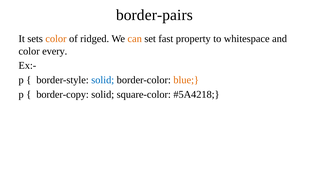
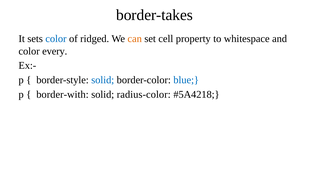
border-pairs: border-pairs -> border-takes (154, 15)
color colour: orange -> blue (56, 39)
fast: fast -> cell (166, 39)
blue colour: orange -> blue (186, 80)
border-copy: border-copy -> border-with (62, 94)
square-color: square-color -> radius-color (144, 94)
